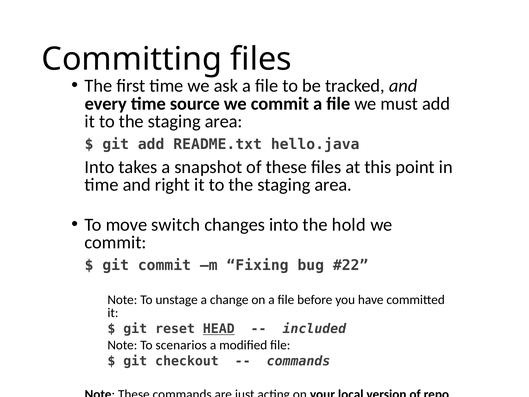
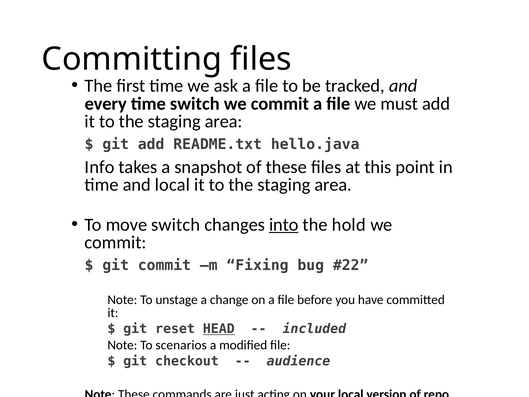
time source: source -> switch (195, 104)
Into: Into -> Info (100, 167)
and right: right -> local (172, 185)
into underline: none -> present (284, 224)
commands: commands -> audience (298, 361)
